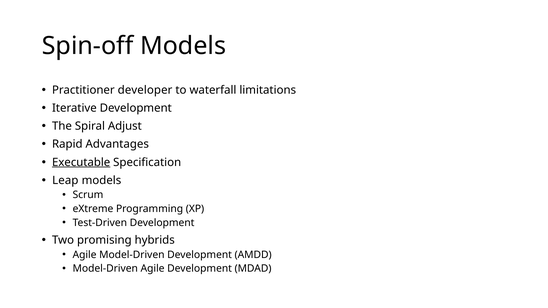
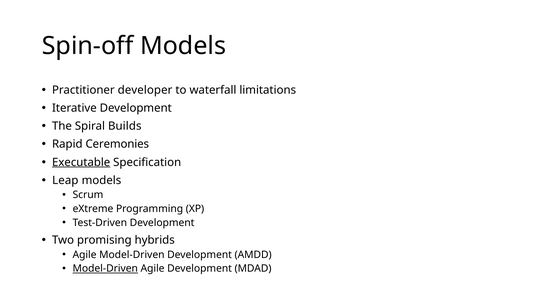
Adjust: Adjust -> Builds (125, 126)
Advantages: Advantages -> Ceremonies (117, 144)
Model-Driven underline: none -> present (105, 269)
